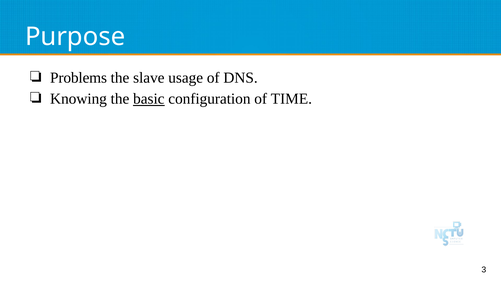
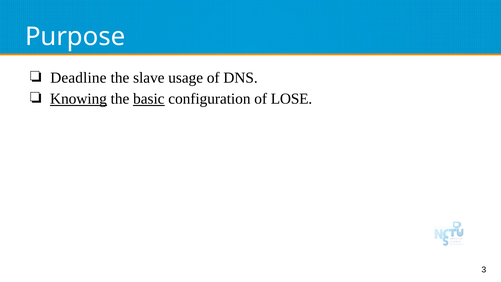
Problems: Problems -> Deadline (78, 78)
Knowing underline: none -> present (78, 99)
TIME: TIME -> LOSE (291, 99)
